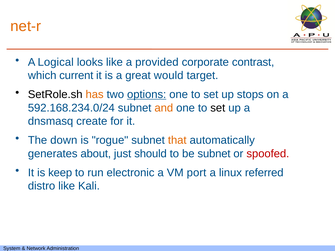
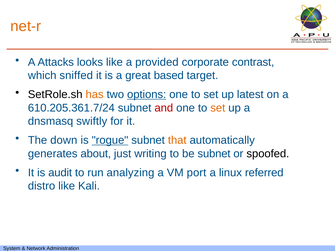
Logical: Logical -> Attacks (56, 62)
current: current -> sniffed (76, 76)
would: would -> based (169, 76)
stops: stops -> latest (250, 95)
592.168.234.0/24: 592.168.234.0/24 -> 610.205.361.7/24 (71, 108)
and colour: orange -> red (164, 108)
set colour: black -> orange (218, 108)
create: create -> swiftly (92, 121)
rogue underline: none -> present (110, 140)
should: should -> writing (150, 154)
spoofed colour: red -> black (268, 154)
keep: keep -> audit (60, 173)
electronic: electronic -> analyzing (130, 173)
